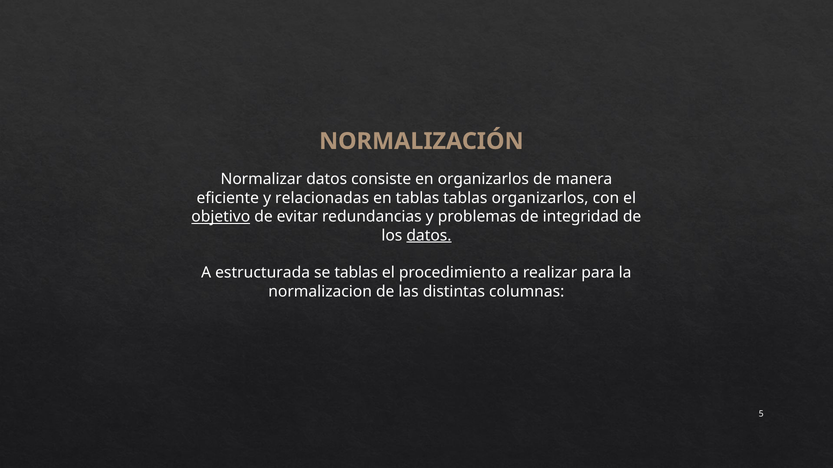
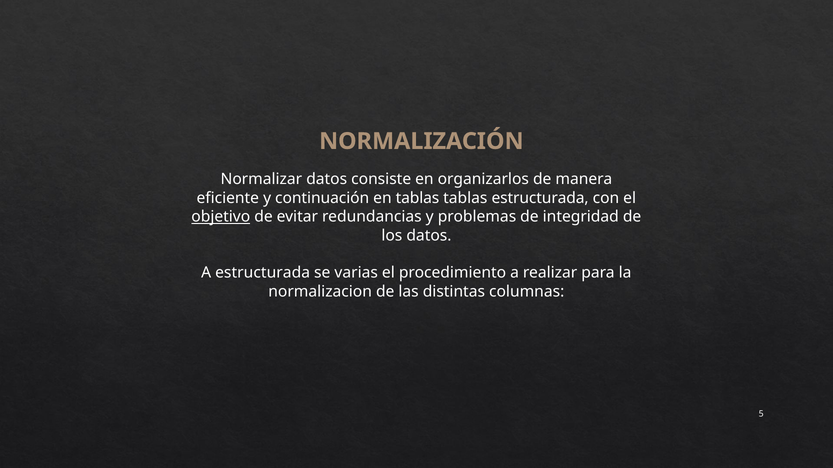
relacionadas: relacionadas -> continuación (322, 198)
tablas organizarlos: organizarlos -> estructurada (540, 198)
datos underline: present -> none (429, 236)
se tablas: tablas -> varias (356, 273)
